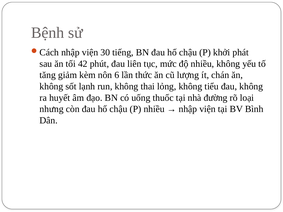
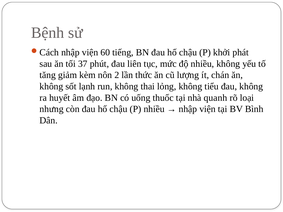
30: 30 -> 60 (105, 53)
42: 42 -> 37 (83, 64)
6: 6 -> 2 (117, 75)
đường: đường -> quanh (215, 98)
